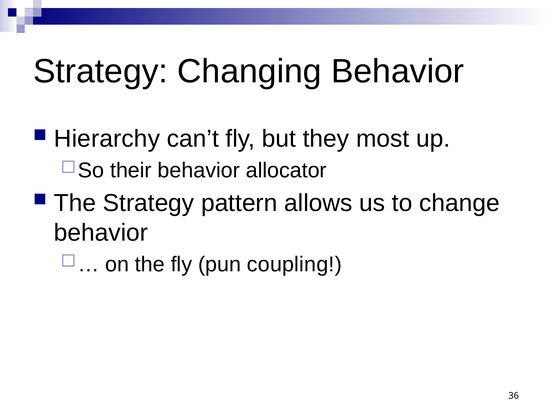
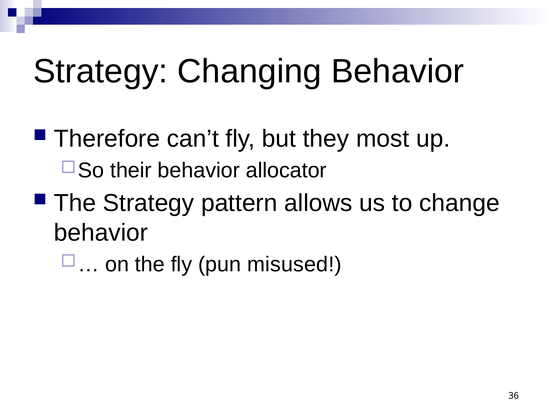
Hierarchy: Hierarchy -> Therefore (107, 139)
coupling: coupling -> misused (294, 264)
